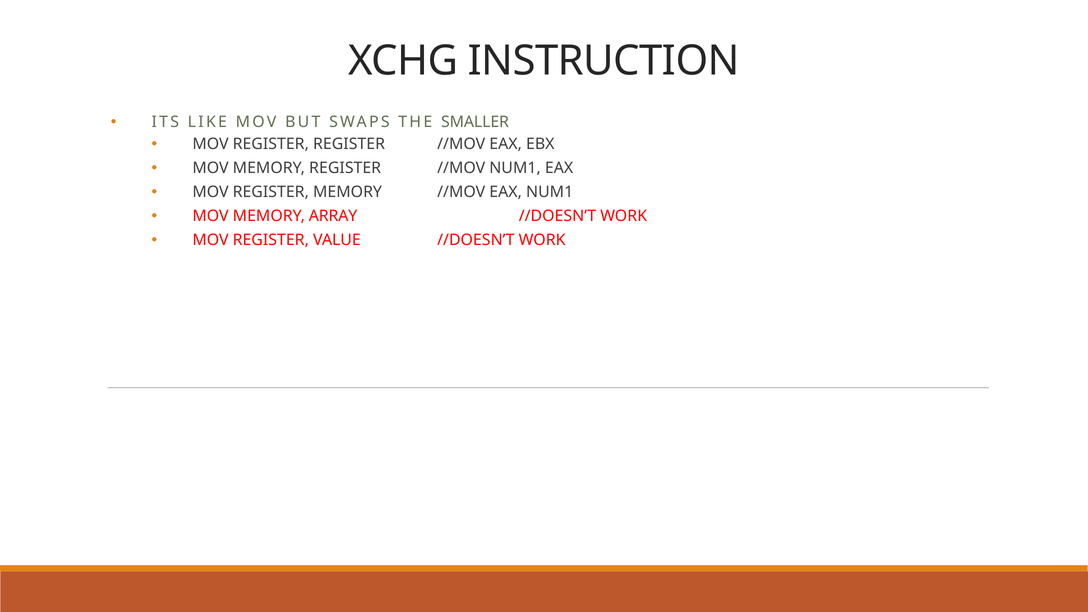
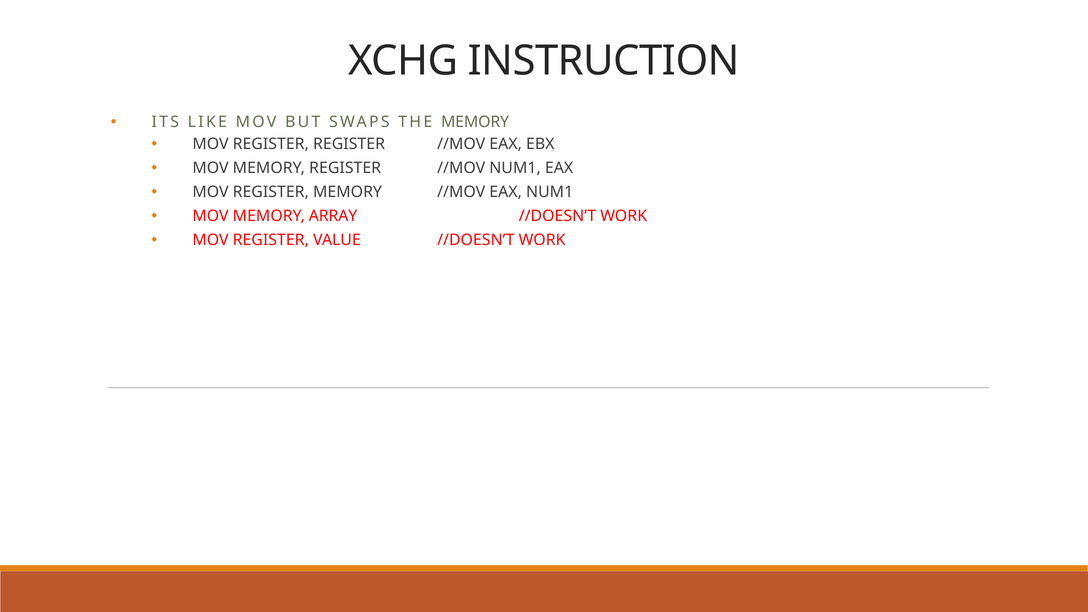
THE SMALLER: SMALLER -> MEMORY (475, 122)
